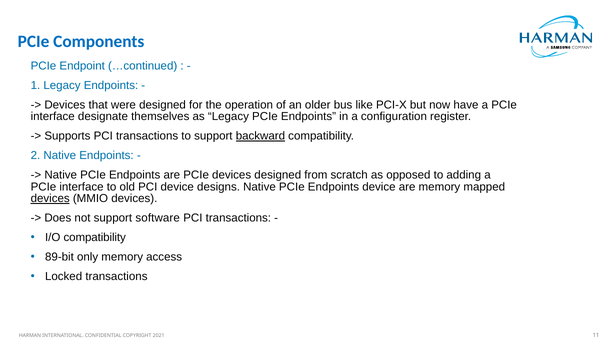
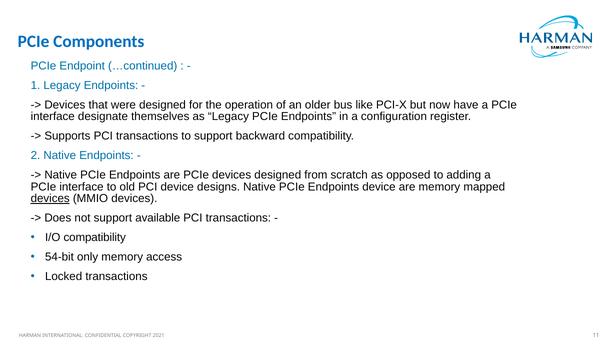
backward underline: present -> none (260, 136)
software: software -> available (158, 218)
89-bit: 89-bit -> 54-bit (59, 257)
